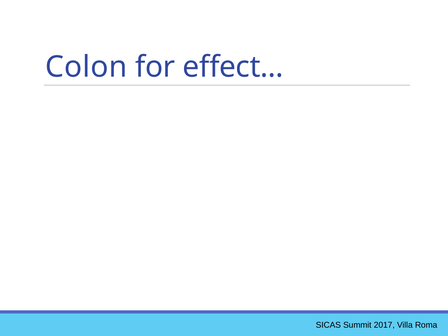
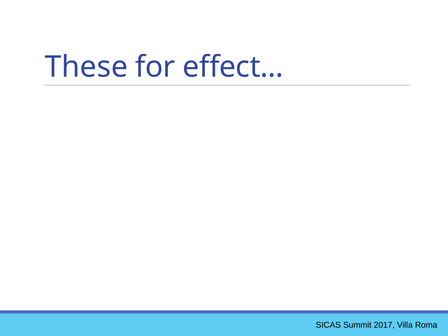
Colon: Colon -> These (86, 67)
